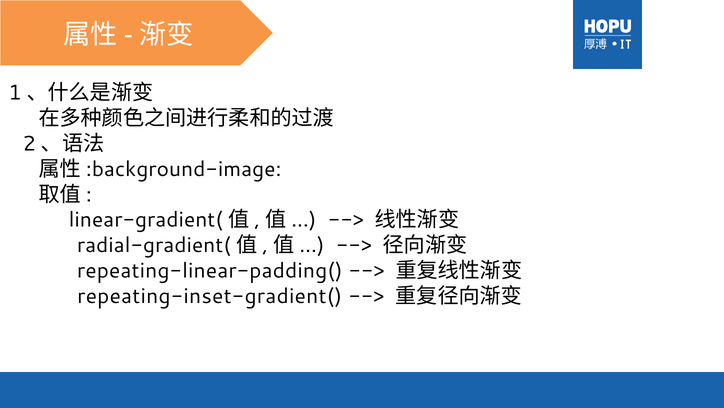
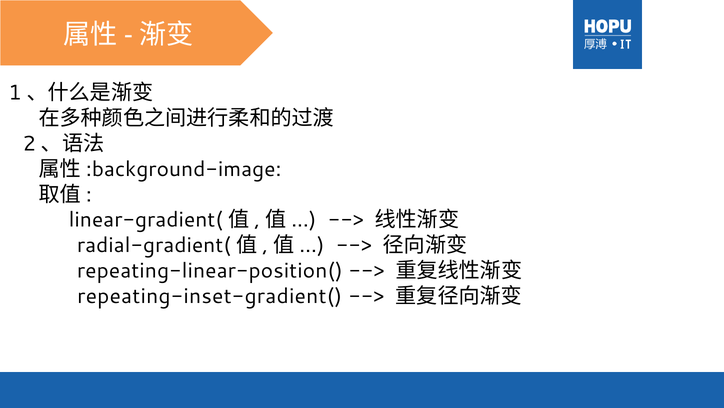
repeating-linear-padding(: repeating-linear-padding( -> repeating-linear-position( (210, 270)
